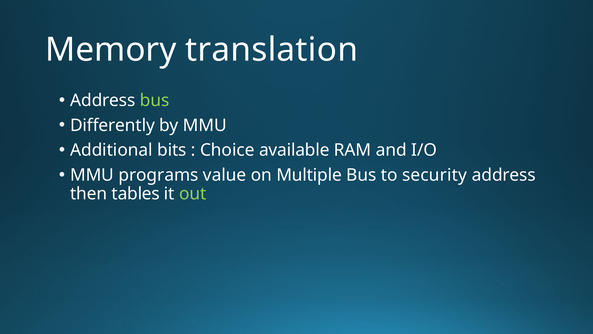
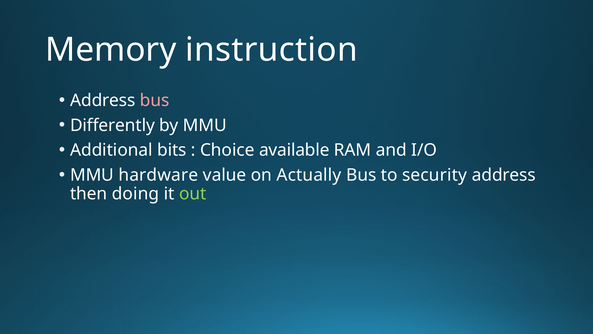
translation: translation -> instruction (271, 50)
bus colour: light green -> pink (155, 100)
programs: programs -> hardware (158, 175)
Multiple: Multiple -> Actually (309, 175)
tables: tables -> doing (136, 194)
